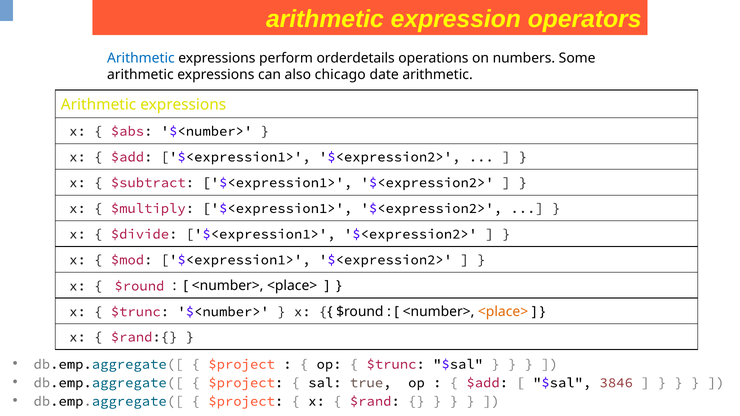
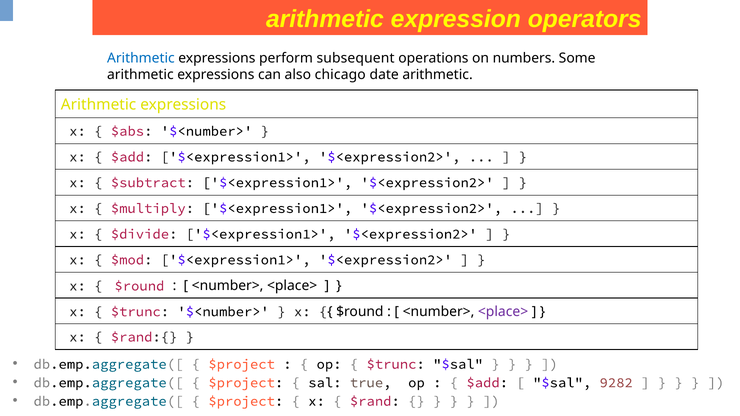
orderdetails: orderdetails -> subsequent (356, 58)
<place> colour: orange -> purple (503, 312)
3846: 3846 -> 9282 (616, 383)
